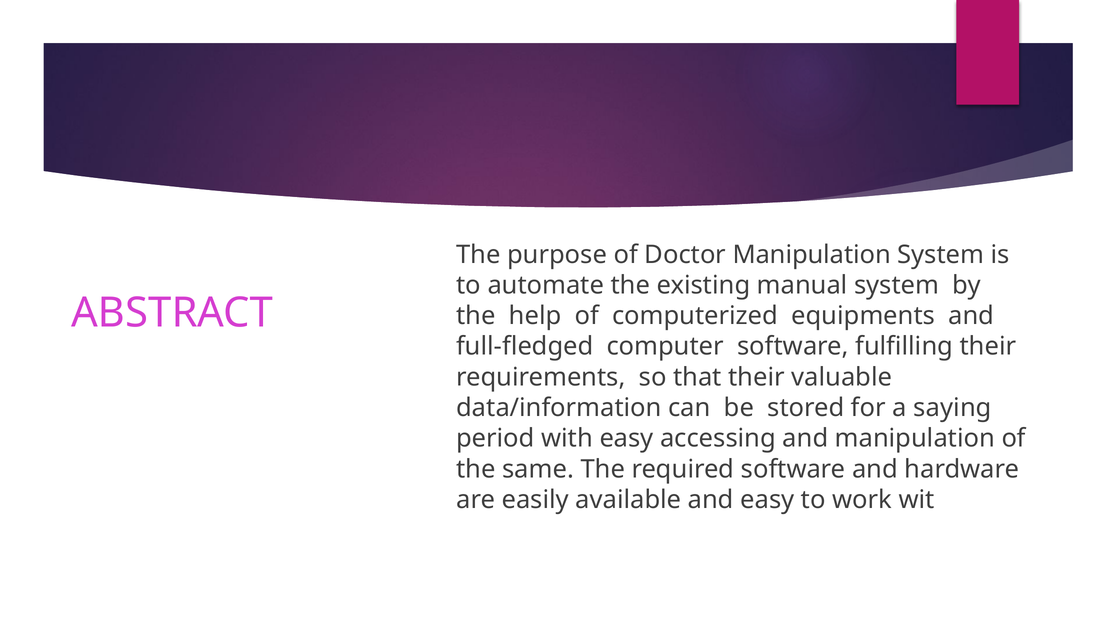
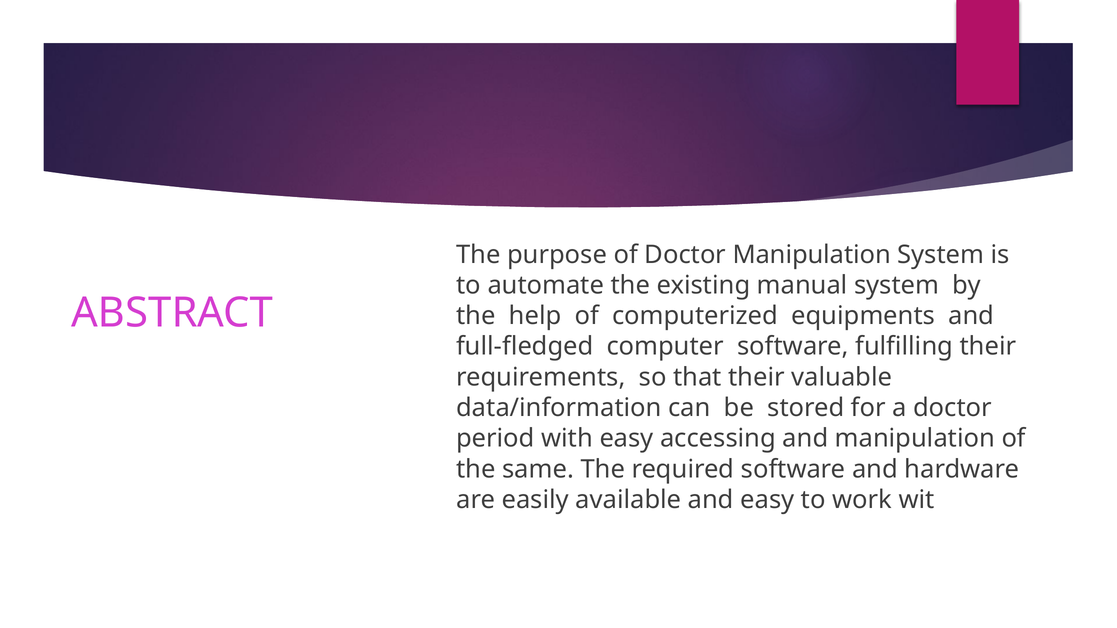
a saying: saying -> doctor (953, 408)
